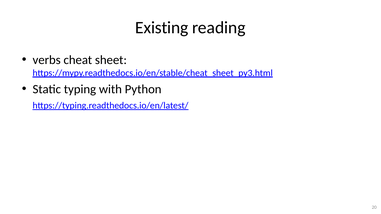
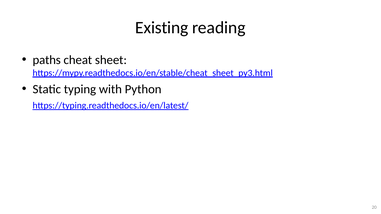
verbs: verbs -> paths (47, 60)
